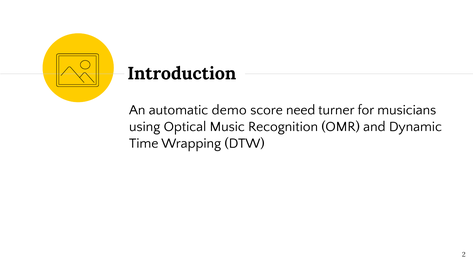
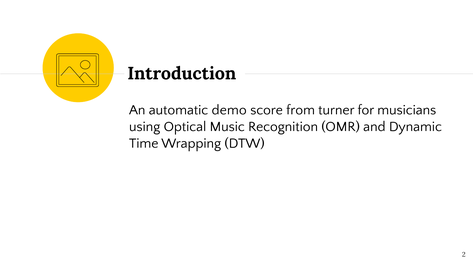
need: need -> from (301, 110)
